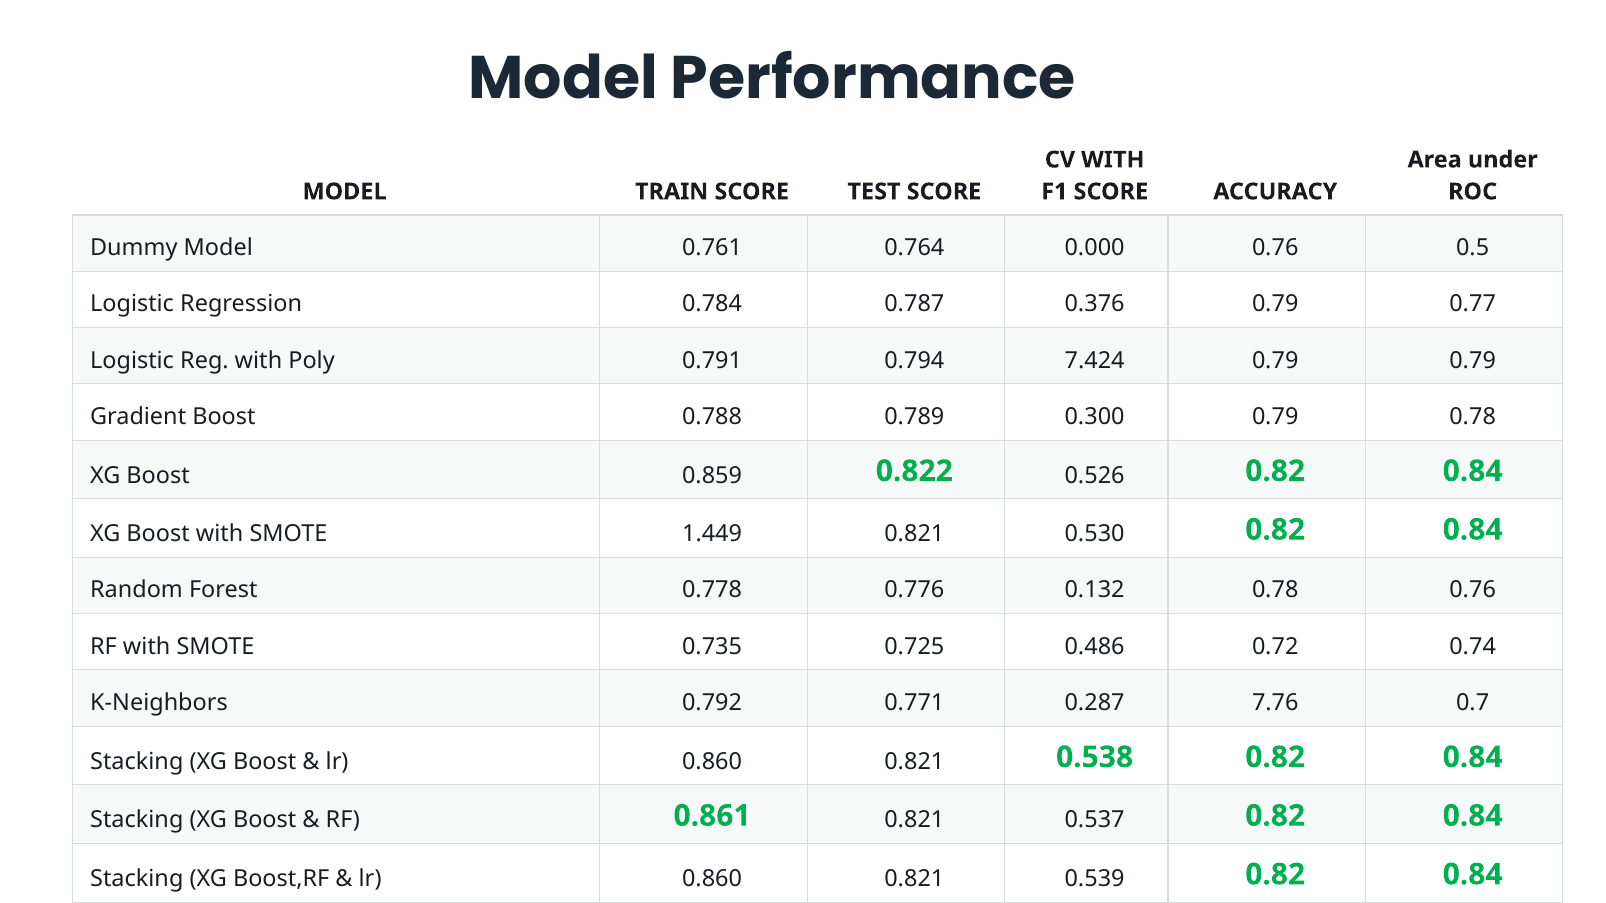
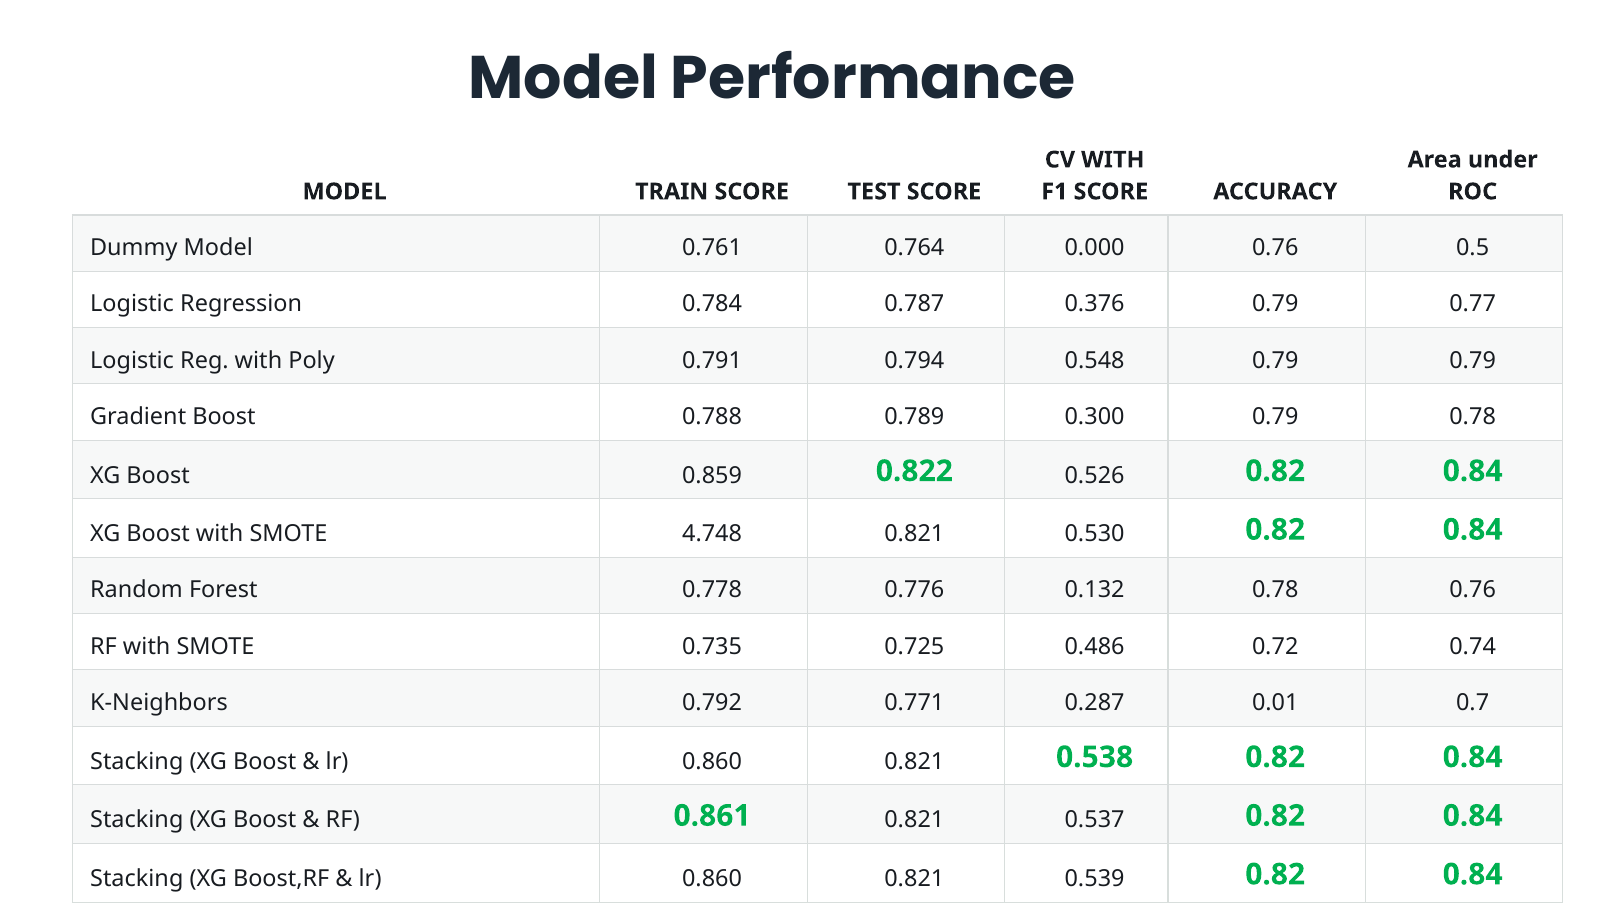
7.424: 7.424 -> 0.548 (1095, 361)
1.449: 1.449 -> 4.748 (712, 534)
7.76: 7.76 -> 0.01 (1275, 703)
